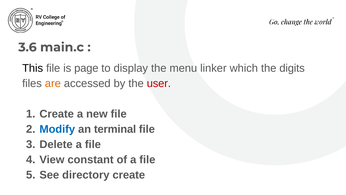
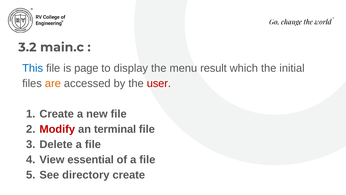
3.6: 3.6 -> 3.2 (27, 47)
This colour: black -> blue (33, 68)
linker: linker -> result (213, 68)
digits: digits -> initial (292, 68)
Modify colour: blue -> red (57, 129)
constant: constant -> essential (91, 160)
